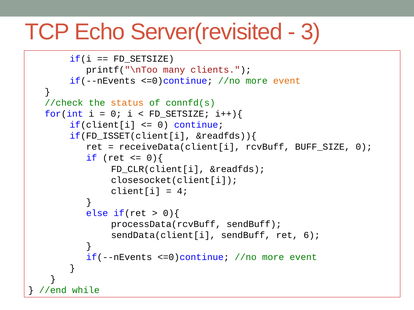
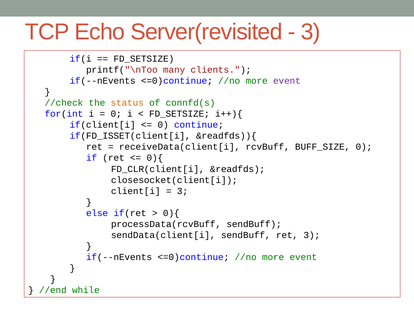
event colour: orange -> purple (287, 81)
4: 4 -> 3 (182, 191)
ret 6: 6 -> 3 (312, 235)
